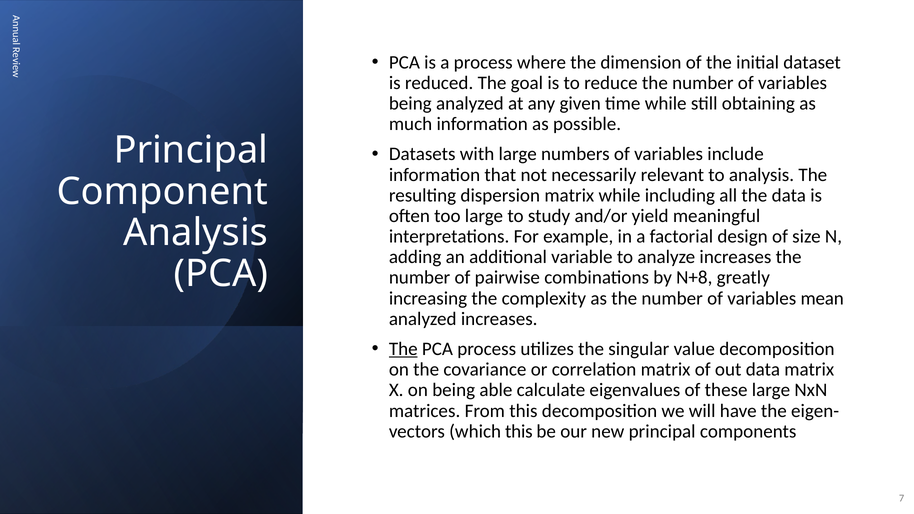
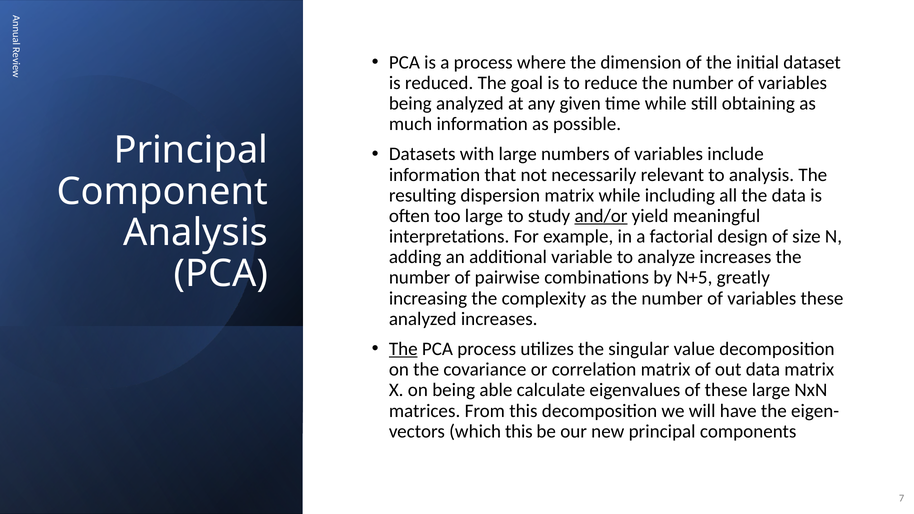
and/or underline: none -> present (601, 216)
N+8: N+8 -> N+5 (694, 278)
variables mean: mean -> these (822, 298)
